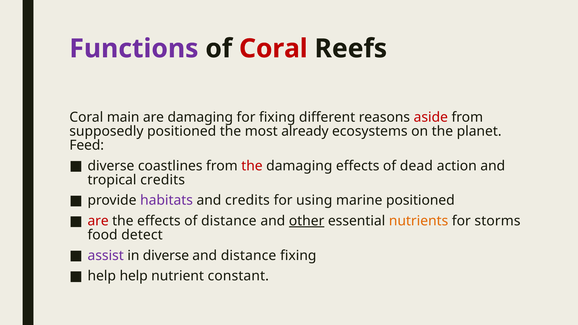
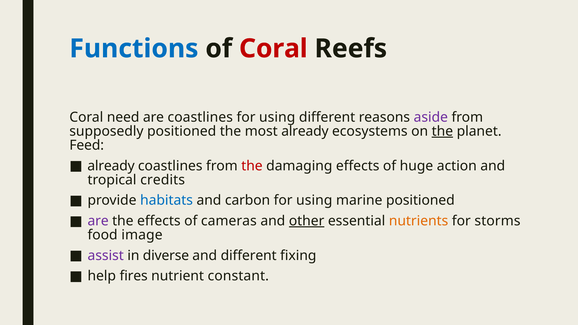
Functions colour: purple -> blue (134, 49)
main: main -> need (123, 117)
are damaging: damaging -> coastlines (200, 117)
fixing: fixing -> using (277, 117)
aside colour: red -> purple (431, 117)
the underline: none -> present (442, 131)
diverse: diverse -> already (111, 166)
dead: dead -> huge (416, 166)
habitats colour: purple -> blue (167, 200)
and credits: credits -> carbon (248, 200)
are colour: red -> purple (98, 221)
of distance: distance -> cameras (229, 221)
detect: detect -> image (142, 235)
and distance: distance -> different (249, 256)
help help: help -> fires (134, 276)
